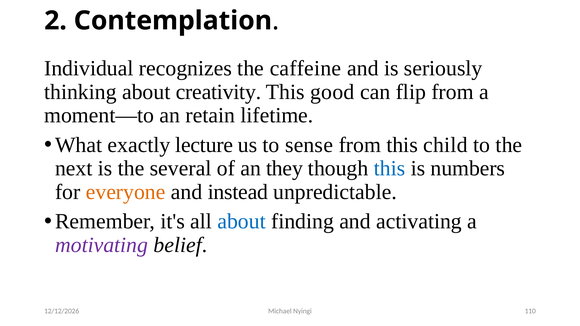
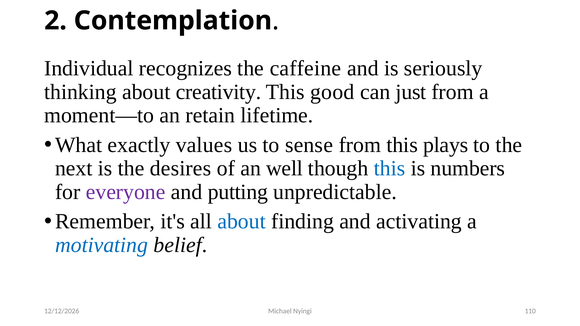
flip: flip -> just (411, 92)
lecture: lecture -> values (204, 145)
child: child -> plays (446, 145)
several: several -> desires (181, 168)
they: they -> well (285, 168)
everyone colour: orange -> purple (126, 192)
instead: instead -> putting (238, 192)
motivating colour: purple -> blue (102, 245)
